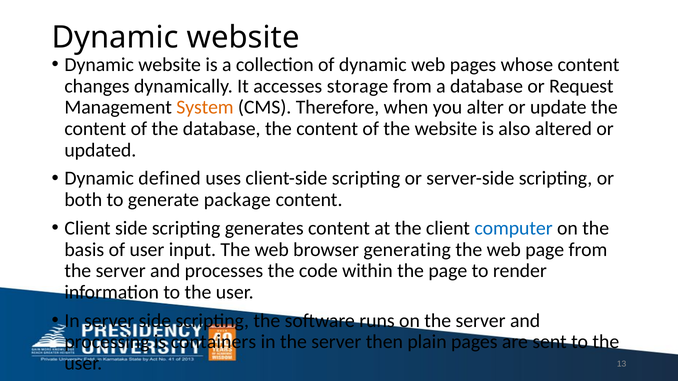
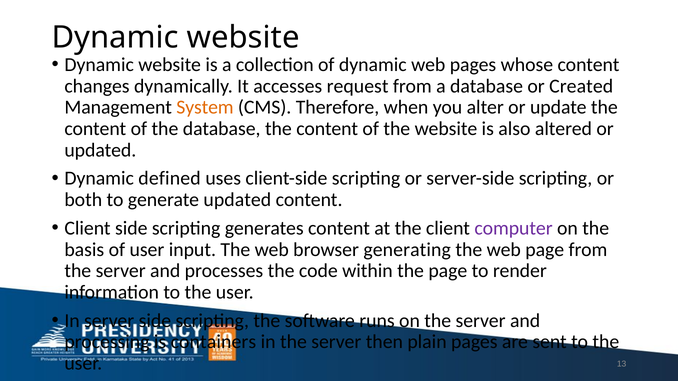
storage: storage -> request (358, 86)
Request: Request -> Created (581, 86)
generate package: package -> updated (237, 200)
computer colour: blue -> purple (514, 228)
